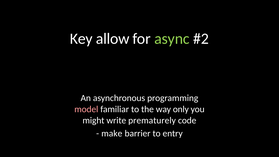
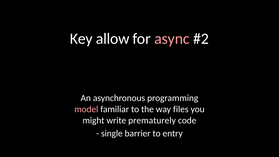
async colour: light green -> pink (172, 39)
only: only -> files (181, 109)
make: make -> single (112, 133)
